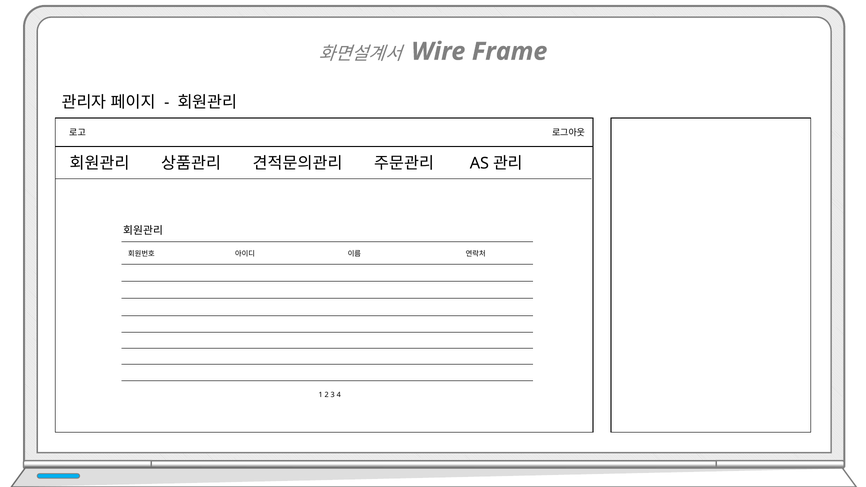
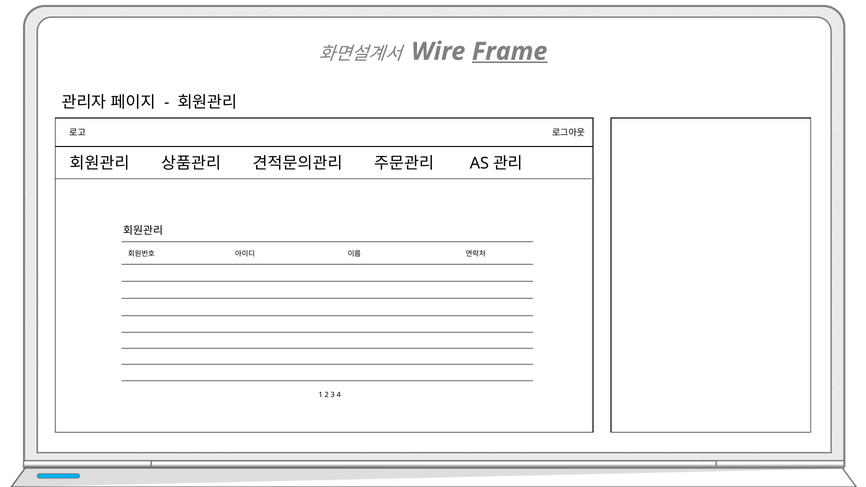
Frame underline: none -> present (510, 52)
